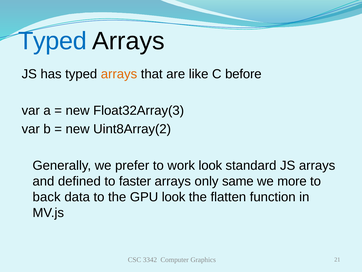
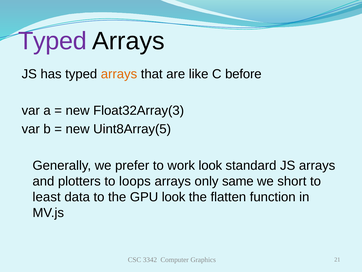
Typed colour: blue -> purple (52, 41)
Uint8Array(2: Uint8Array(2 -> Uint8Array(5 (132, 129)
defined: defined -> plotters (79, 181)
faster: faster -> loops (135, 181)
more: more -> short (292, 181)
back: back -> least (47, 197)
